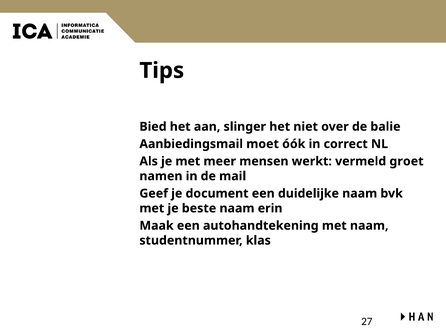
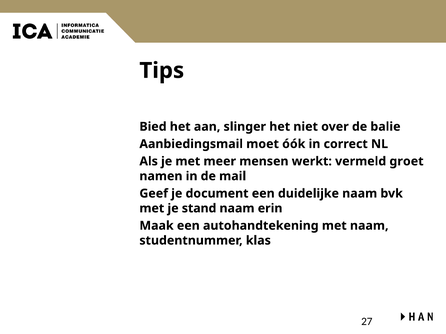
beste: beste -> stand (199, 209)
